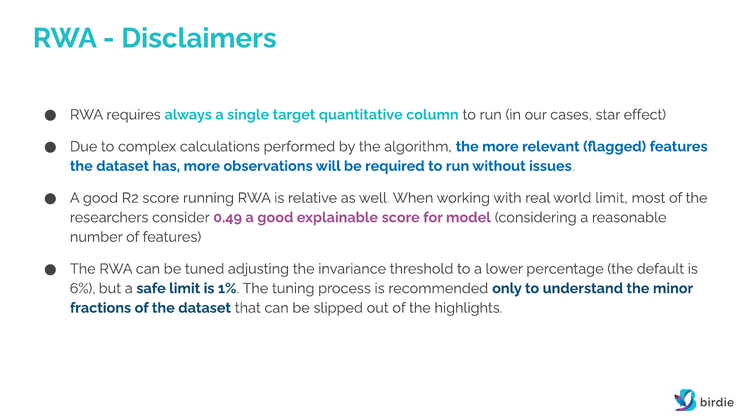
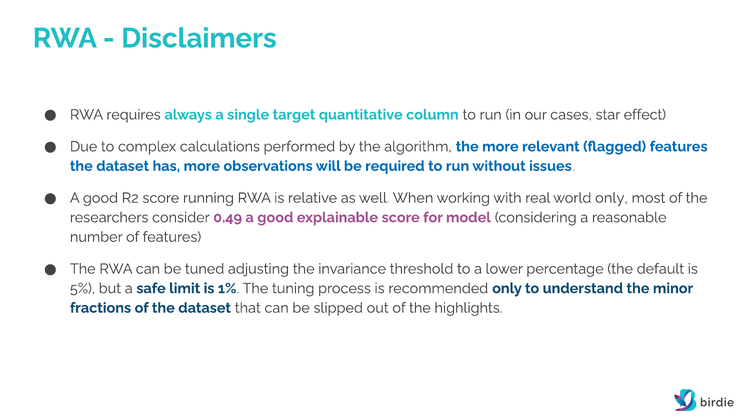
world limit: limit -> only (611, 198)
6%: 6% -> 5% (83, 288)
